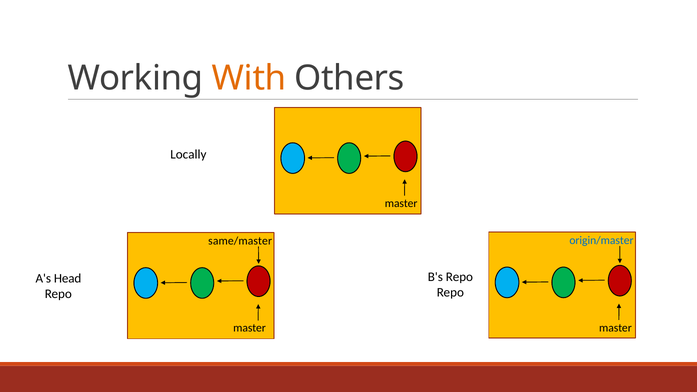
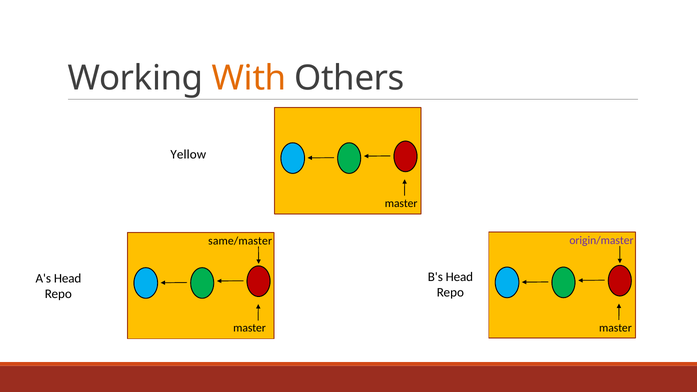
Locally: Locally -> Yellow (188, 154)
origin/master colour: blue -> purple (601, 241)
B's Repo: Repo -> Head (459, 277)
